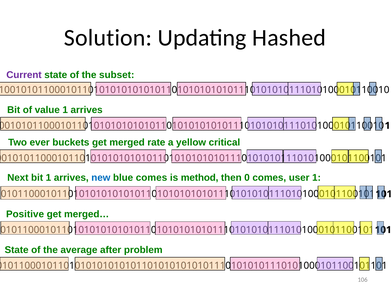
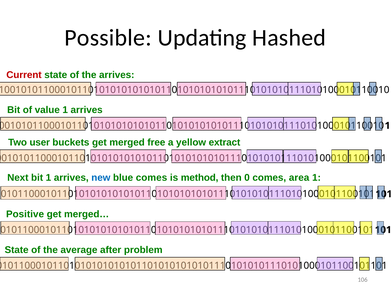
Solution: Solution -> Possible (108, 38)
Current colour: purple -> red (24, 75)
the subset: subset -> arrives (117, 75)
ever: ever -> user (40, 143)
rate: rate -> free (156, 143)
critical: critical -> extract (224, 143)
user: user -> area (299, 178)
